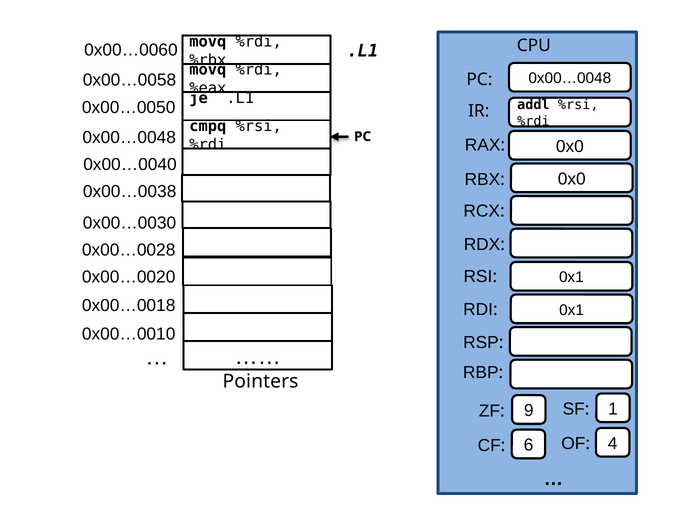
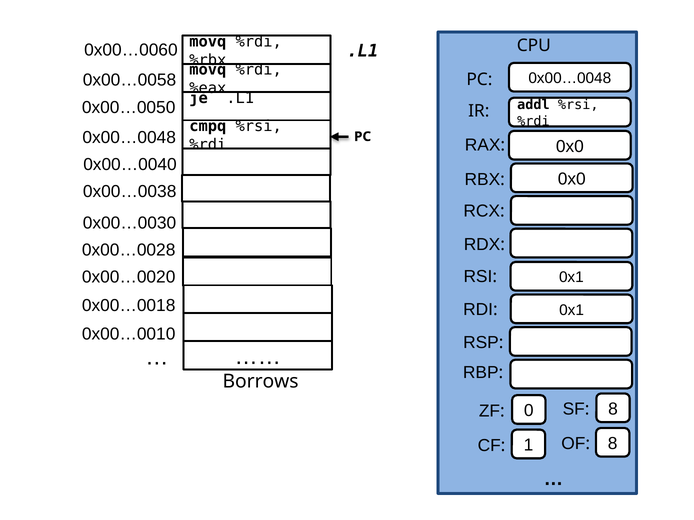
Pointers: Pointers -> Borrows (261, 382)
9: 9 -> 0 (529, 411)
1: 1 -> 8 (613, 409)
6: 6 -> 1 (528, 446)
4: 4 -> 8 (613, 444)
